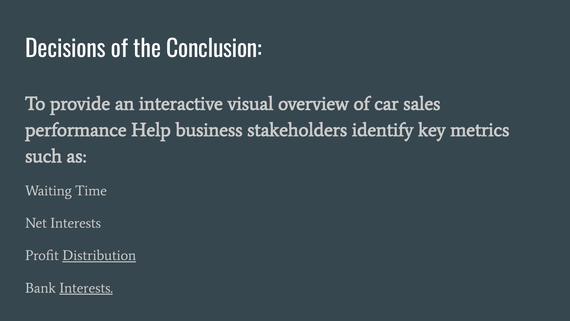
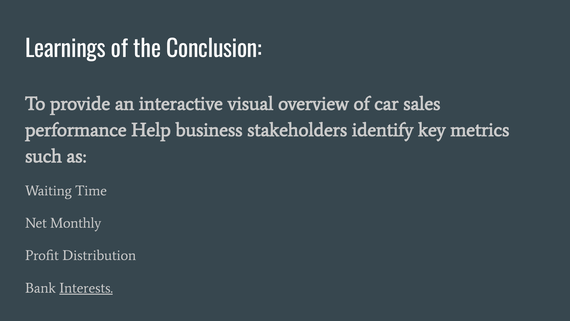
Decisions: Decisions -> Learnings (65, 49)
Net Interests: Interests -> Monthly (76, 223)
Distribution underline: present -> none (99, 255)
